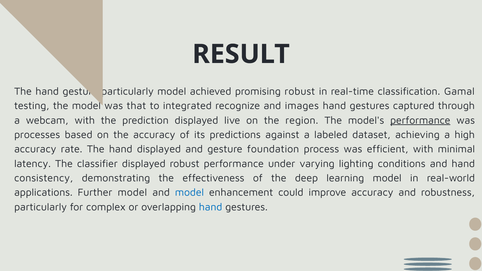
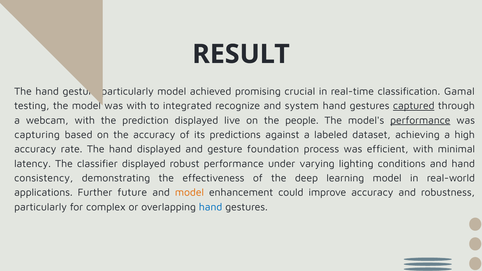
promising robust: robust -> crucial (300, 91)
was that: that -> with (137, 106)
images: images -> system (302, 106)
captured underline: none -> present (414, 106)
region: region -> people (302, 120)
processes: processes -> capturing (37, 135)
Further model: model -> future (132, 193)
model colour: blue -> orange (189, 193)
